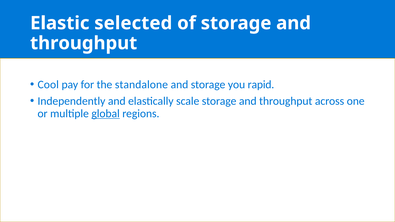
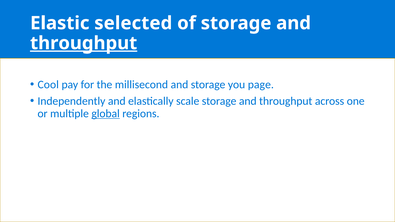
throughput underline: none -> present (84, 43)
standalone: standalone -> millisecond (141, 85)
rapid: rapid -> page (261, 85)
